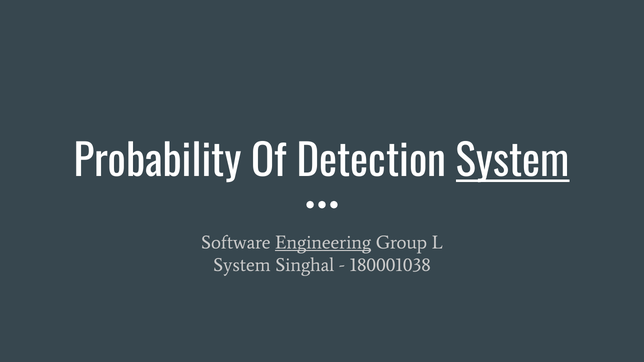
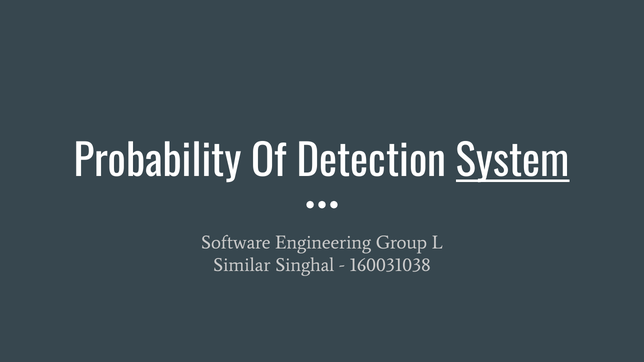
Engineering underline: present -> none (323, 243)
System: System -> Similar (242, 265)
180001038: 180001038 -> 160031038 (390, 265)
